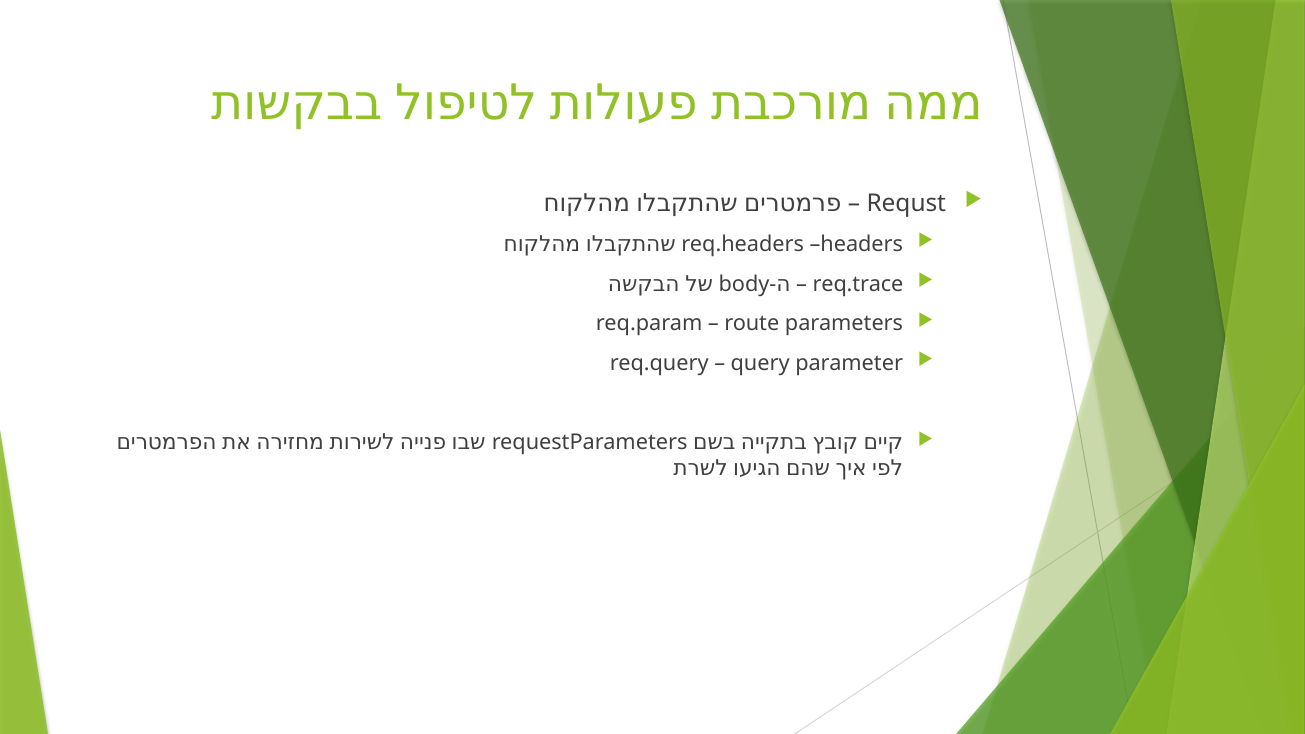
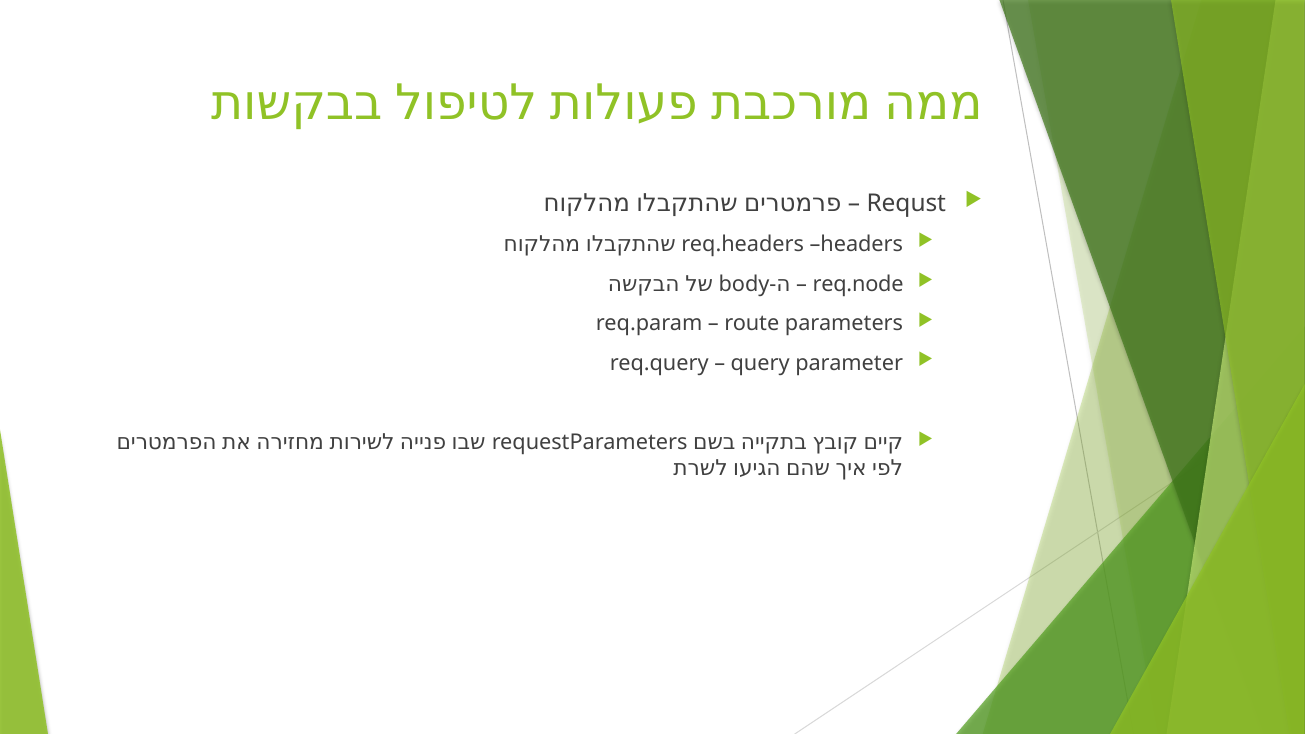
req.trace: req.trace -> req.node (858, 284)
